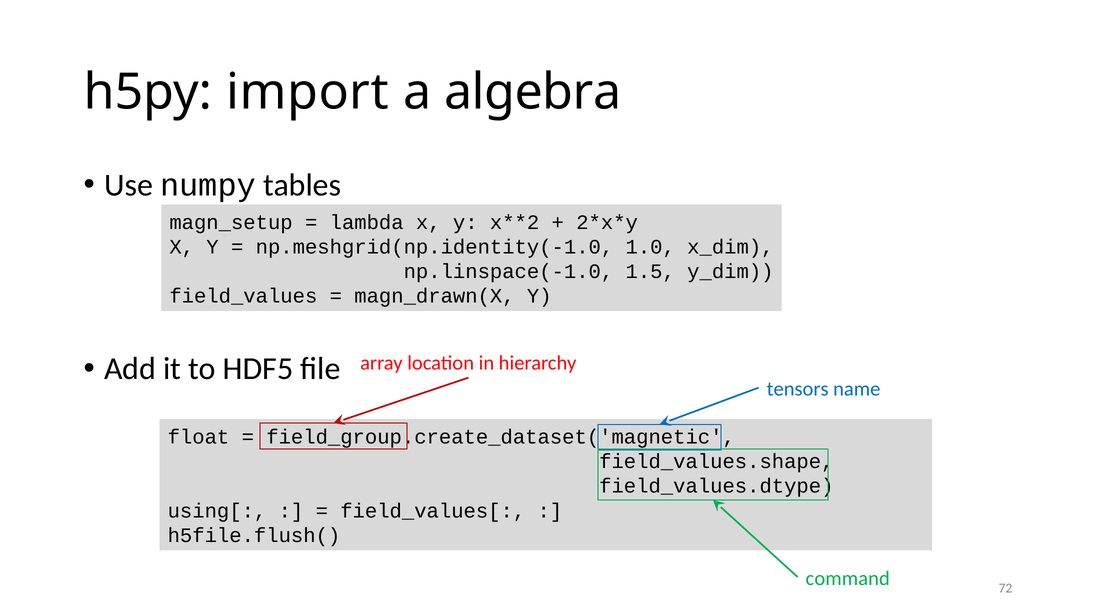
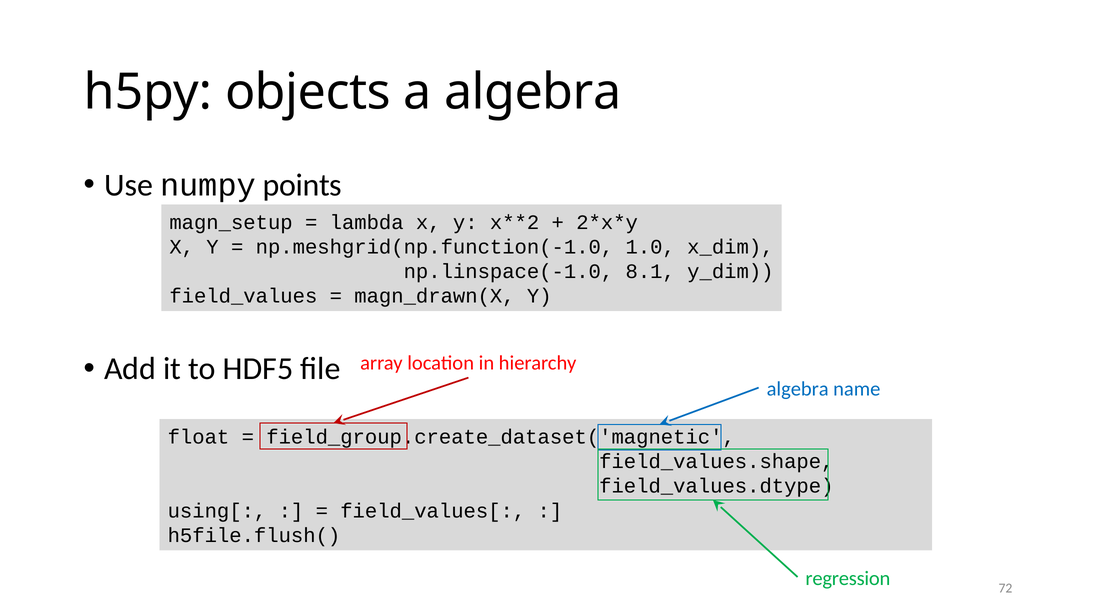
import: import -> objects (308, 92)
tables: tables -> points (302, 185)
np.meshgrid(np.identity(-1.0: np.meshgrid(np.identity(-1.0 -> np.meshgrid(np.function(-1.0 (434, 247)
1.5: 1.5 -> 8.1 (650, 272)
tensors: tensors -> algebra (798, 389)
command: command -> regression (848, 579)
